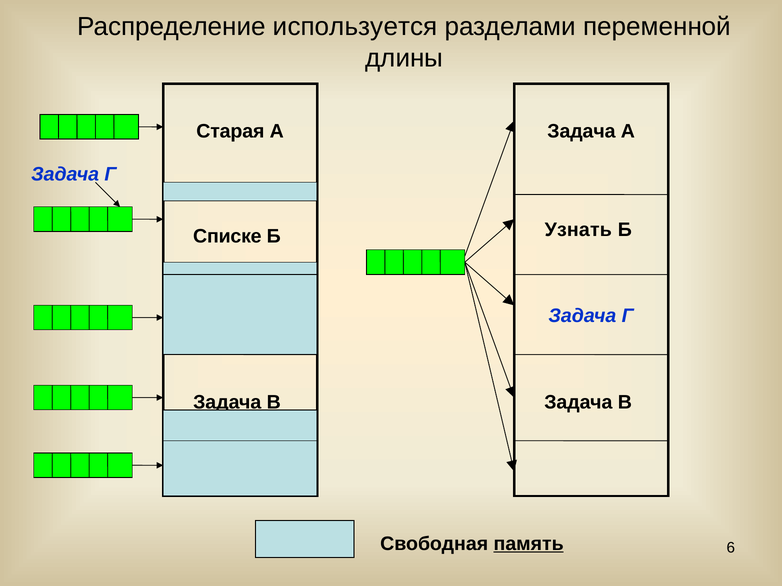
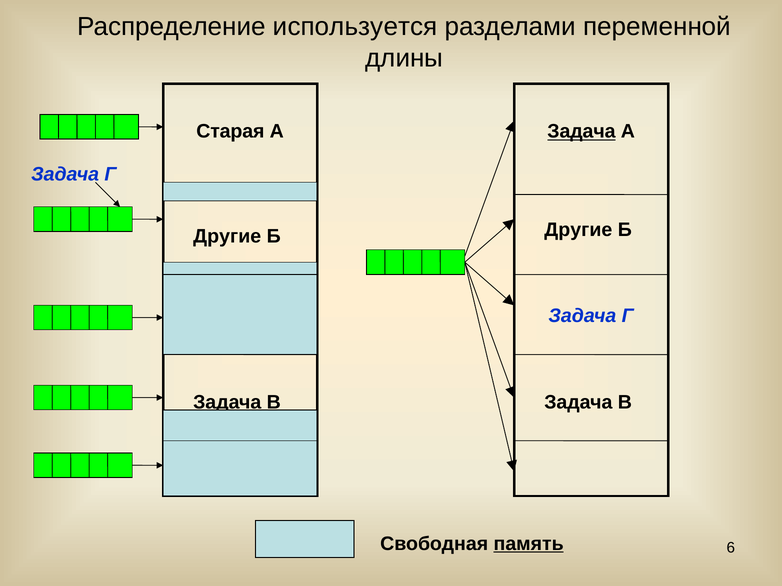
Задача underline: none -> present (581, 132)
Узнать: Узнать -> Другие (578, 230)
Списке: Списке -> Другие (227, 236)
